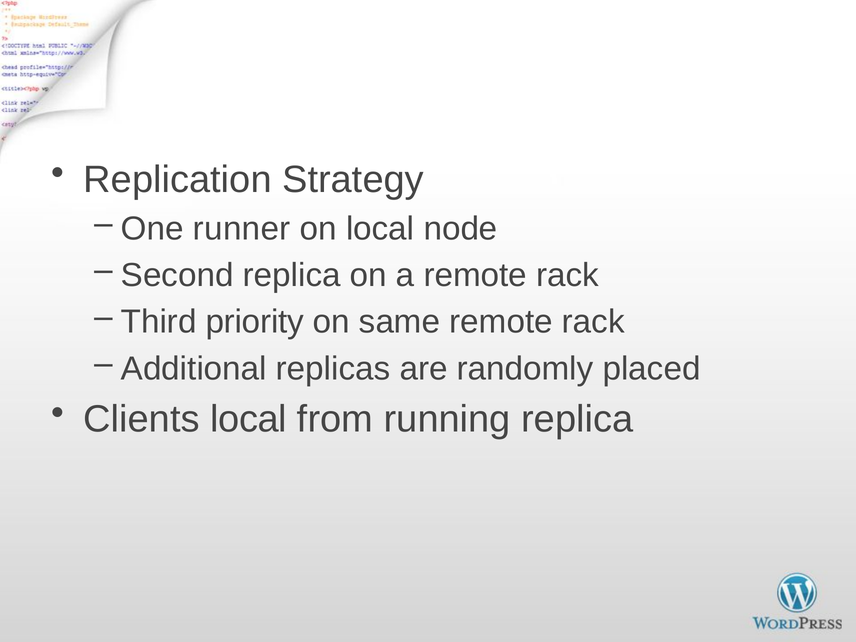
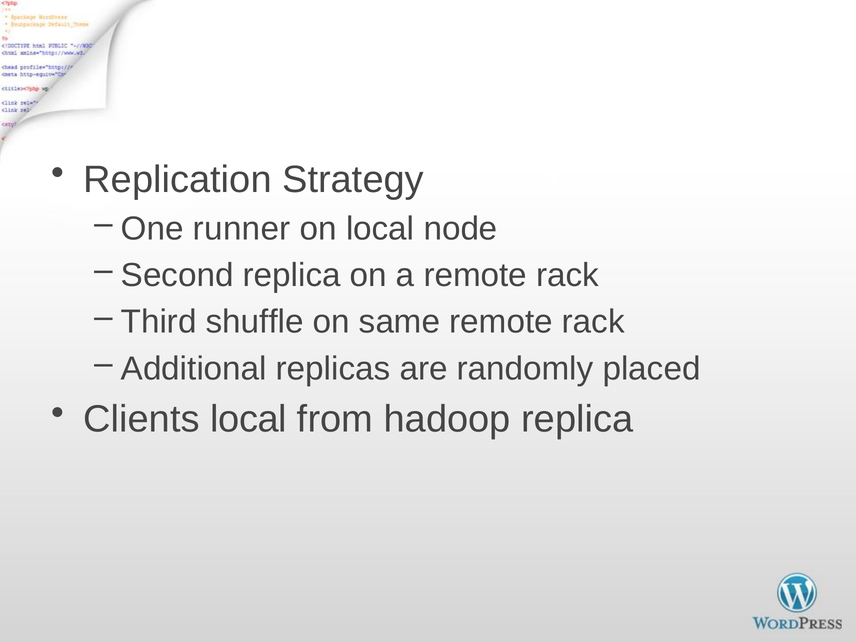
priority: priority -> shuffle (255, 322)
running: running -> hadoop (447, 419)
